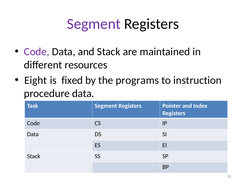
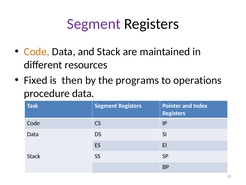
Code colour: purple -> orange (37, 52)
Eight: Eight -> Fixed (36, 80)
fixed: fixed -> then (72, 80)
instruction: instruction -> operations (197, 80)
